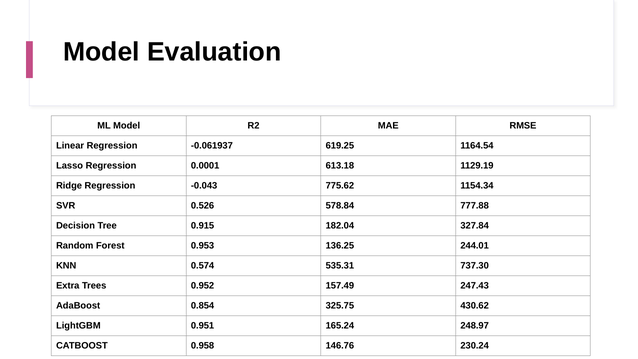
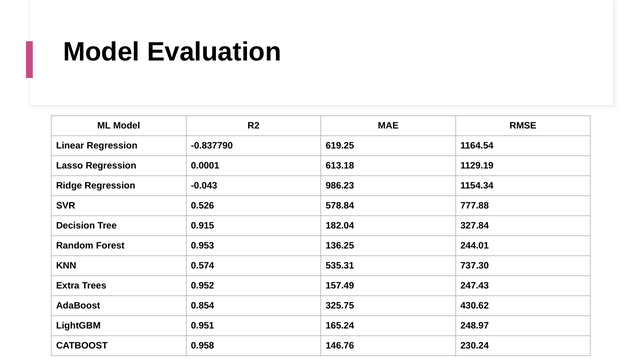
-0.061937: -0.061937 -> -0.837790 (212, 146)
775.62: 775.62 -> 986.23 (340, 186)
